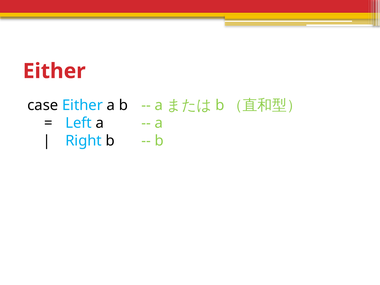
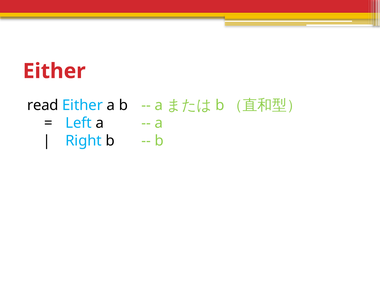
case: case -> read (43, 105)
